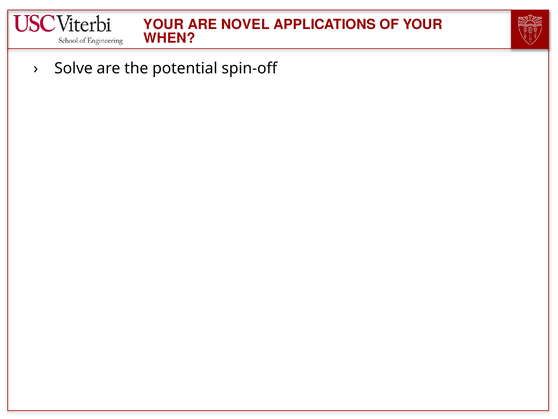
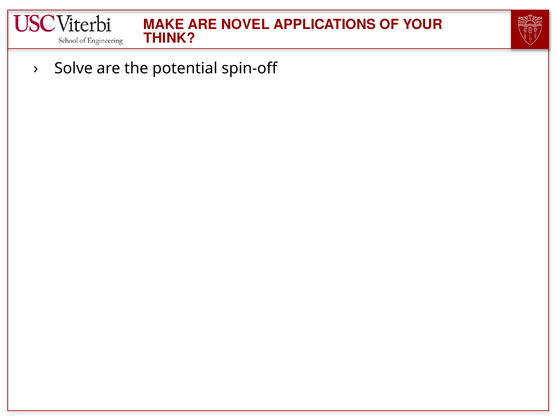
YOUR: YOUR -> MAKE (164, 25)
WHEN: WHEN -> THINK (169, 38)
